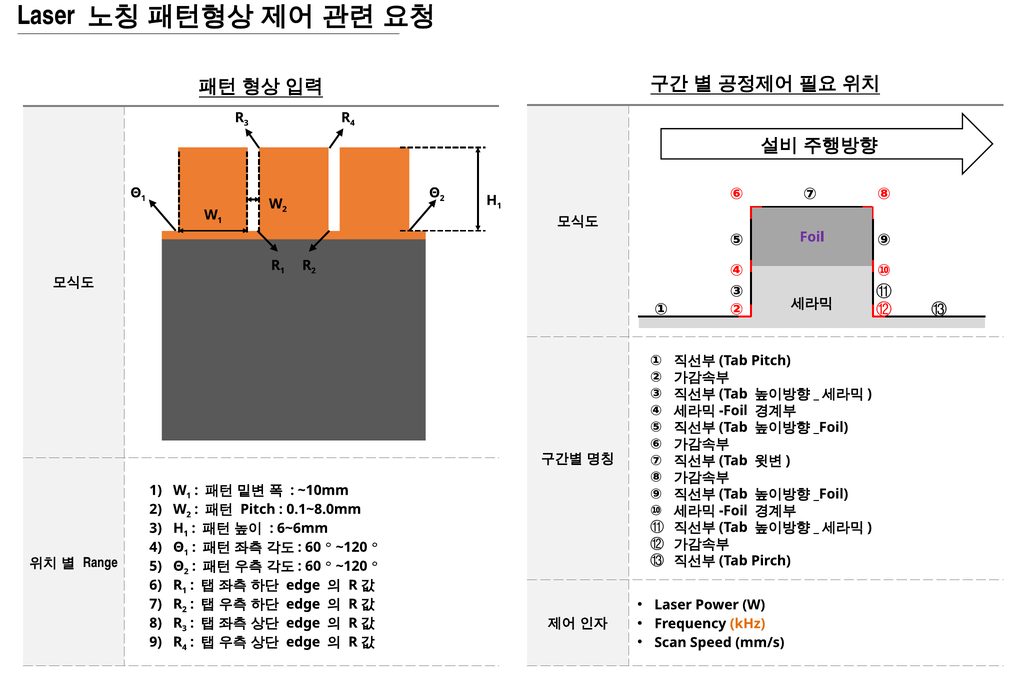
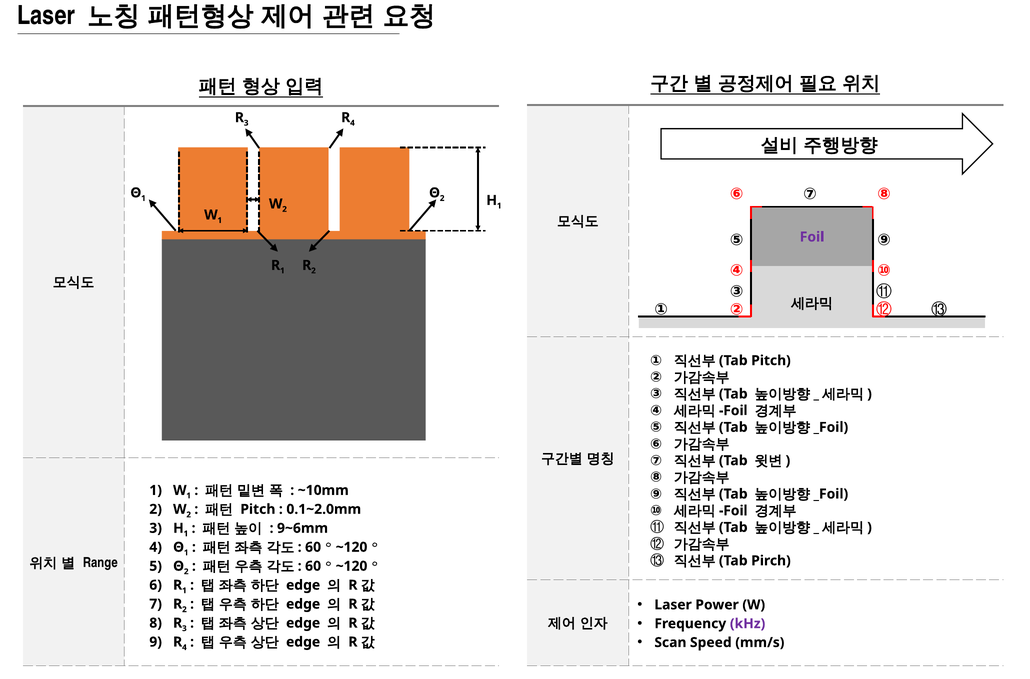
0.1~8.0mm: 0.1~8.0mm -> 0.1~2.0mm (324, 509)
6~6mm: 6~6mm -> 9~6mm (303, 528)
kHz colour: orange -> purple (748, 624)
